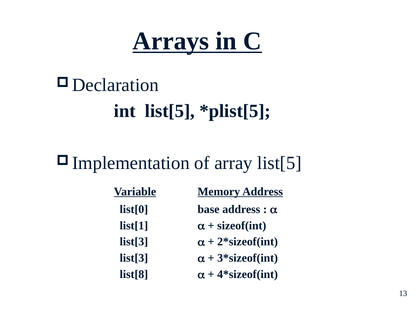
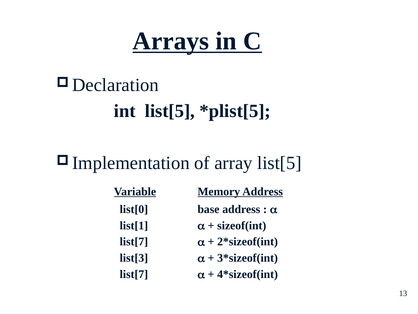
list[3: list[3 -> list[7 (134, 241)
list[8: list[8 -> list[7 (134, 274)
